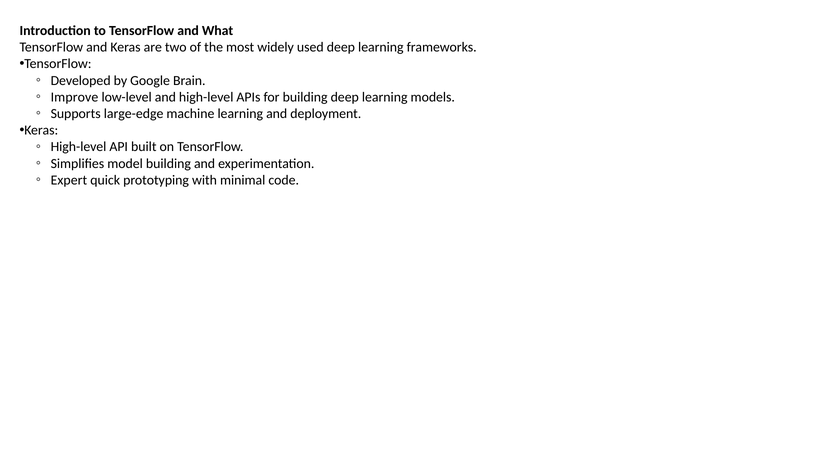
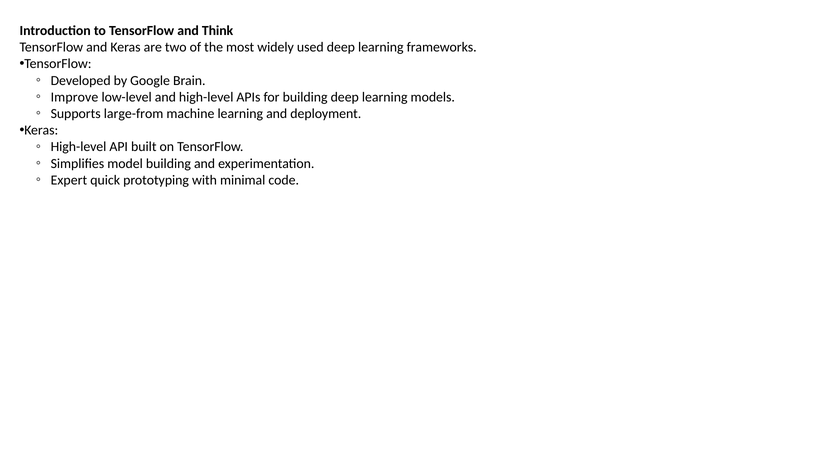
What: What -> Think (218, 31)
large-edge: large-edge -> large-from (134, 114)
